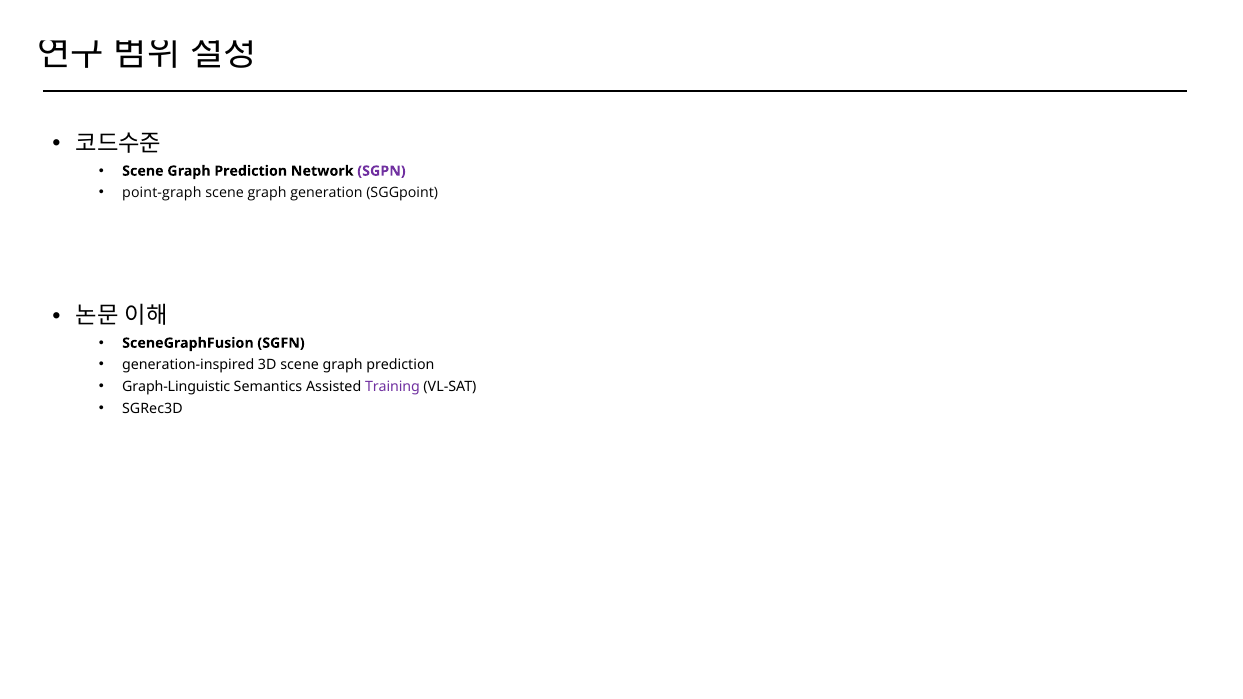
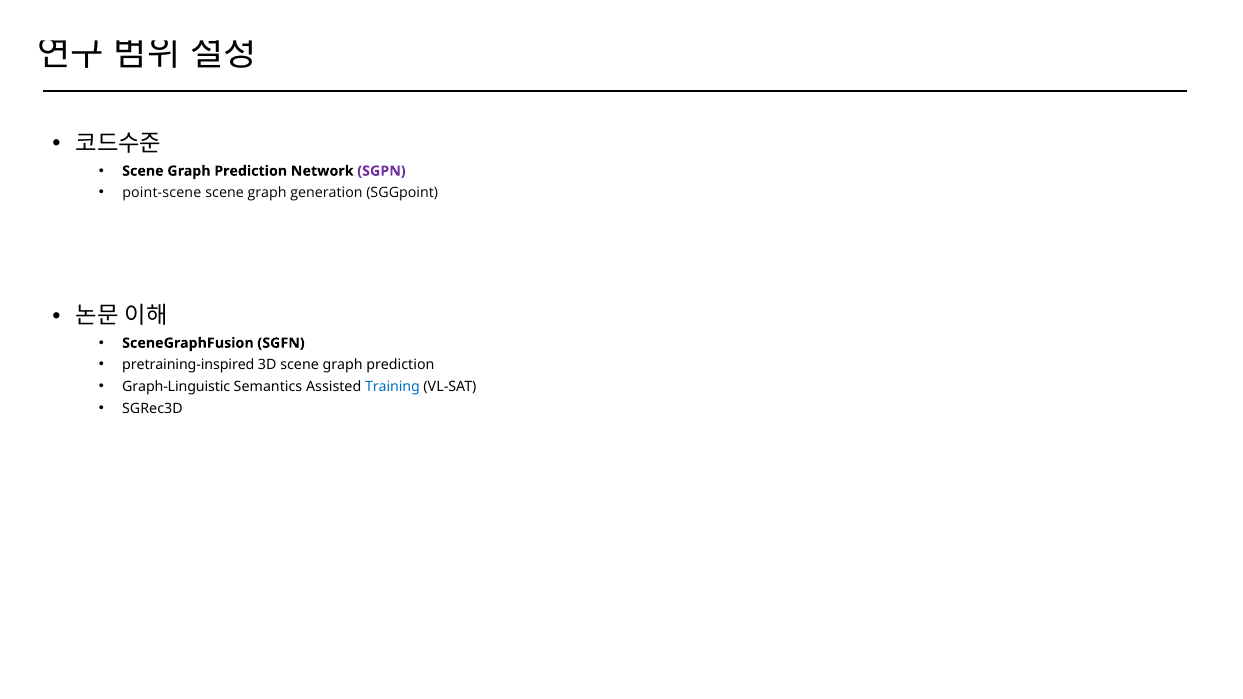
point-graph: point-graph -> point-scene (162, 193)
generation-inspired: generation-inspired -> pretraining-inspired (188, 365)
Training colour: purple -> blue (392, 387)
